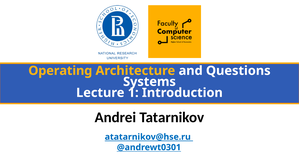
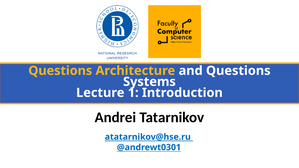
Operating: Operating -> Questions (60, 71)
